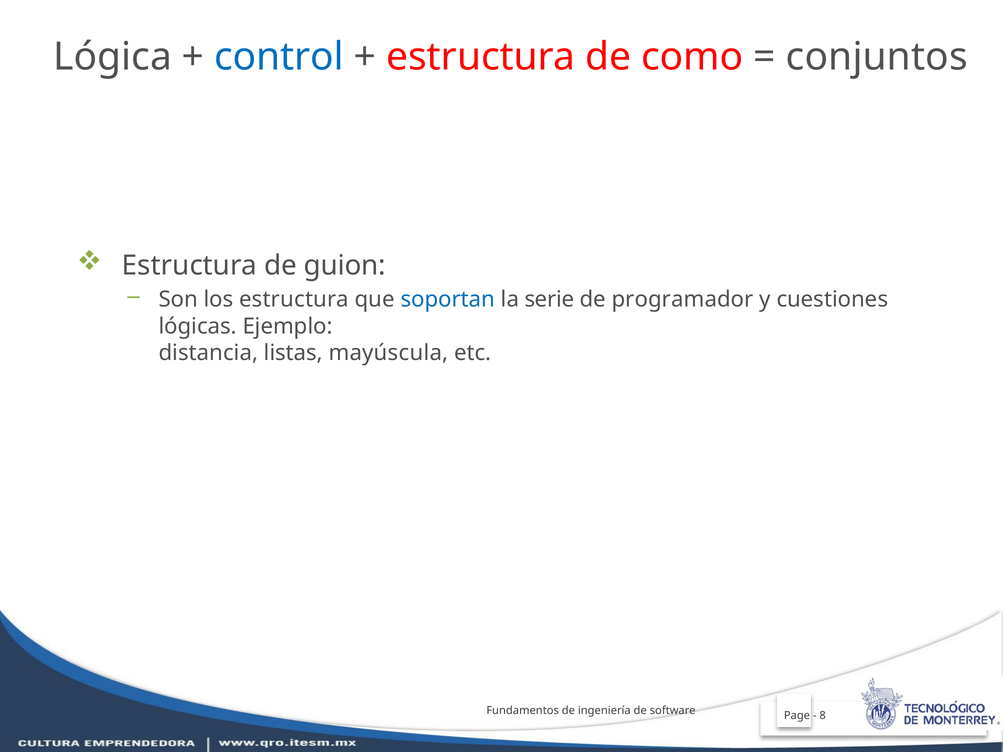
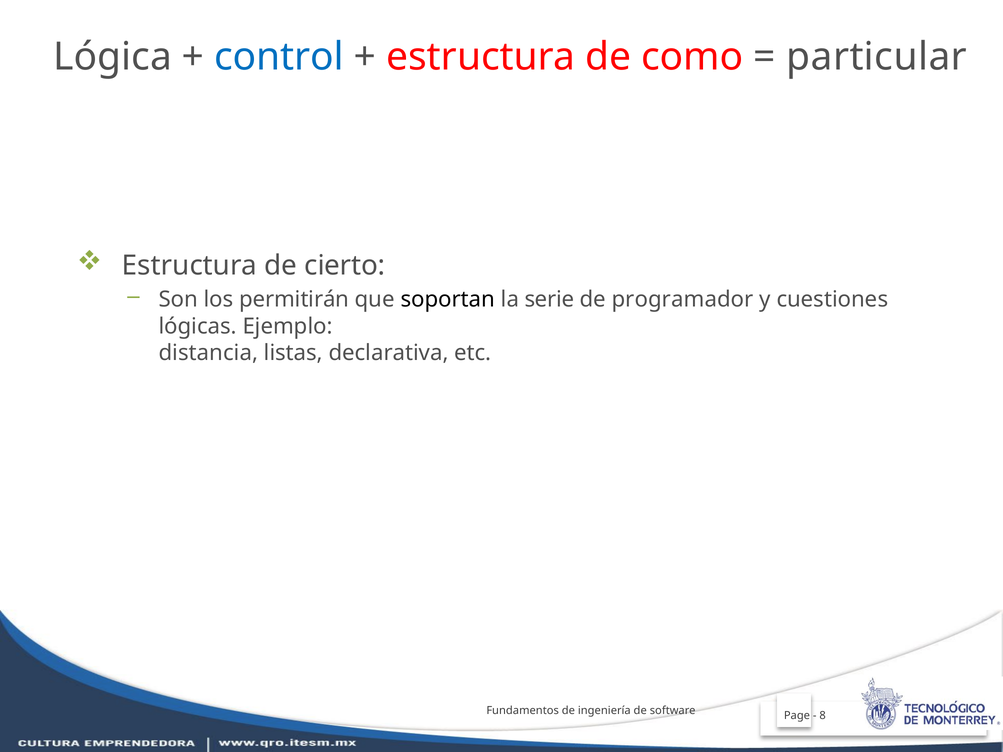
conjuntos: conjuntos -> particular (877, 57)
guion: guion -> cierto (345, 266)
los estructura: estructura -> permitirán (294, 300)
soportan colour: blue -> black (448, 300)
mayúscula: mayúscula -> declarativa (389, 353)
